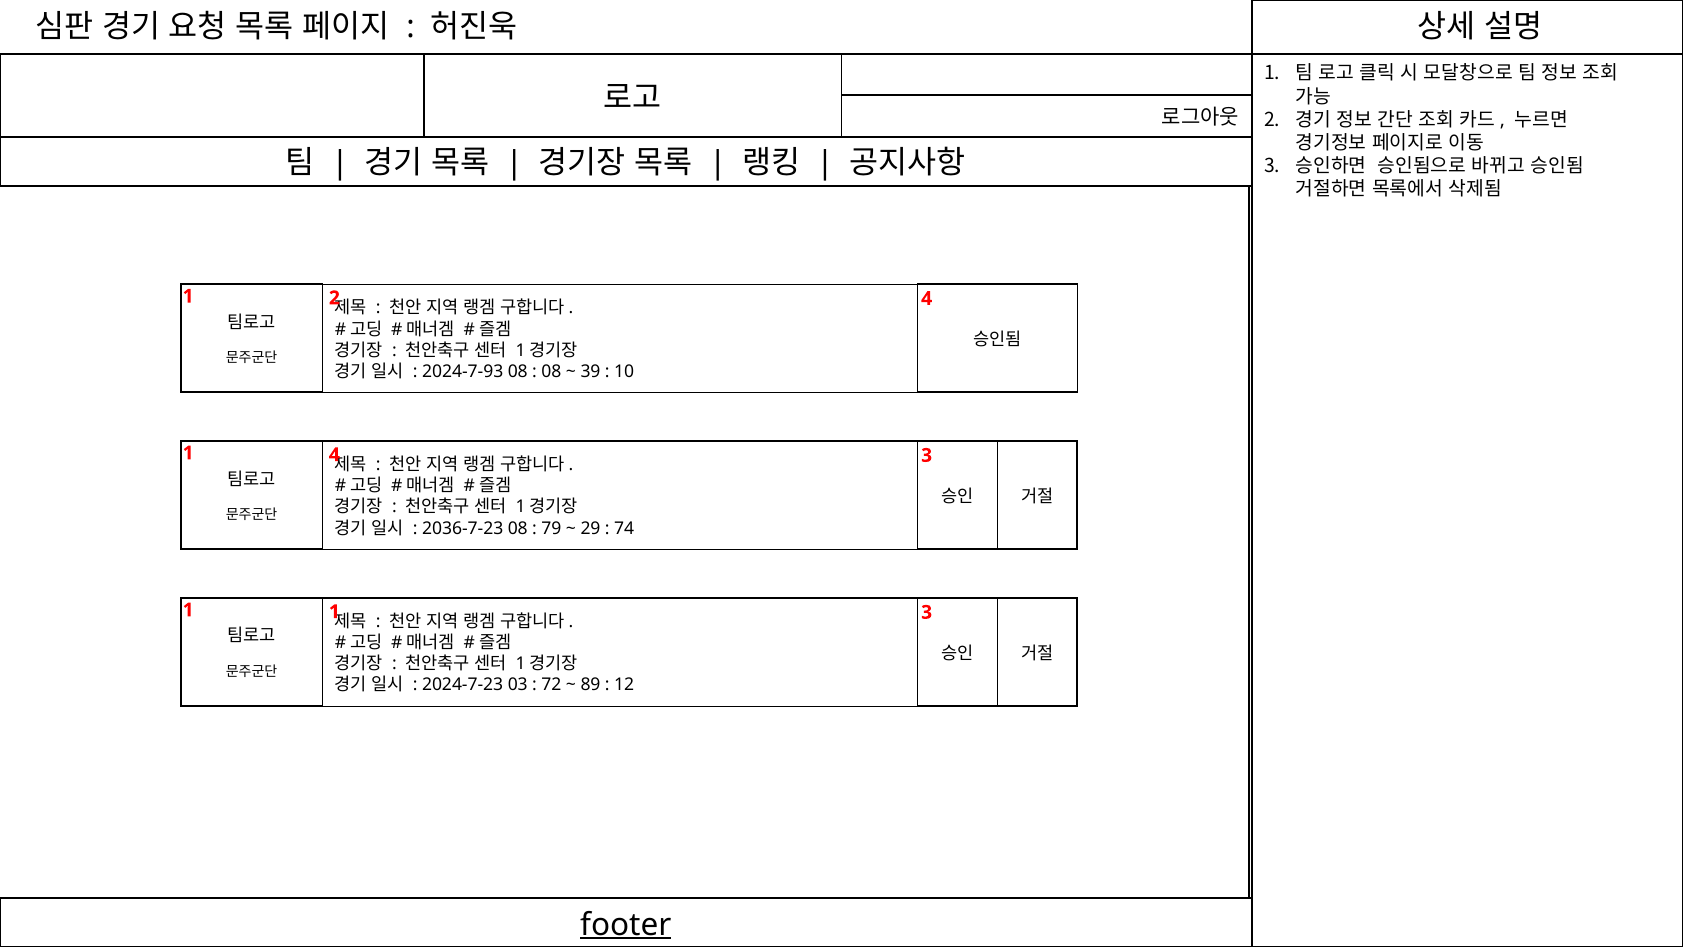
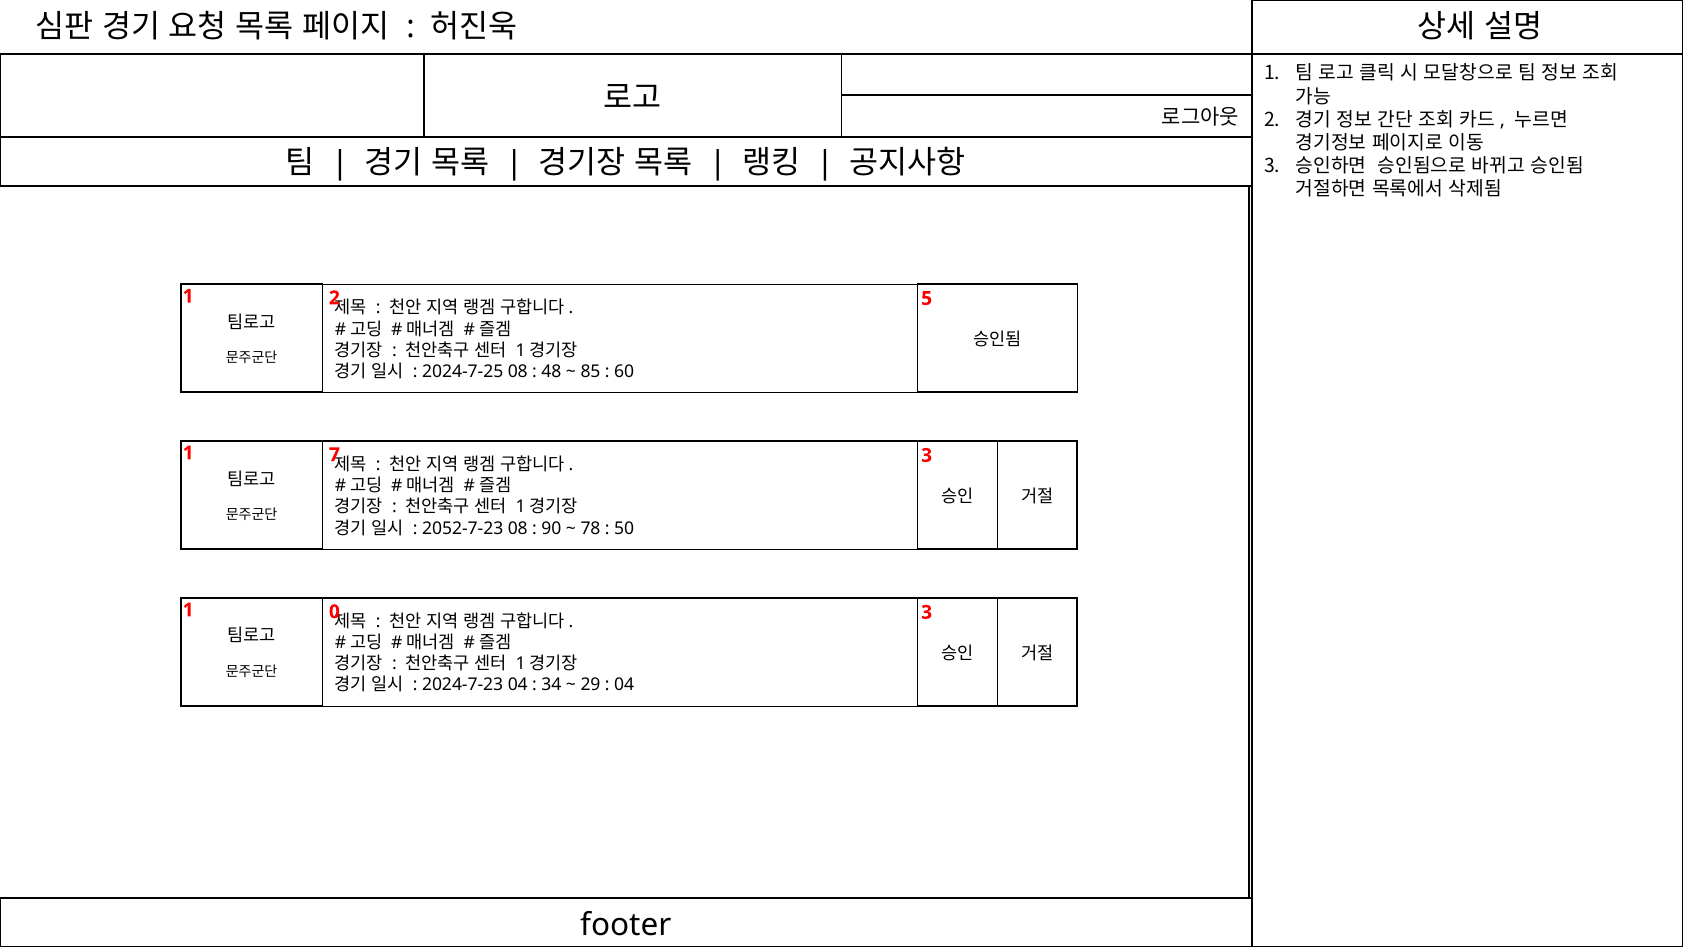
2 4: 4 -> 5 (927, 298)
2024-7-93: 2024-7-93 -> 2024-7-25 (463, 371)
08: 08 -> 48 (551, 371)
39: 39 -> 85 (590, 371)
10: 10 -> 60 (624, 371)
1 4: 4 -> 7 (334, 455)
2036-7-23: 2036-7-23 -> 2052-7-23 (463, 528)
79: 79 -> 90 (551, 528)
29: 29 -> 78 (590, 528)
74: 74 -> 50 (624, 528)
1 1: 1 -> 0 (334, 612)
2024-7-23 03: 03 -> 04 (518, 685)
72: 72 -> 34 (551, 685)
89: 89 -> 29 (590, 685)
12: 12 -> 04 (624, 685)
footer underline: present -> none (626, 924)
